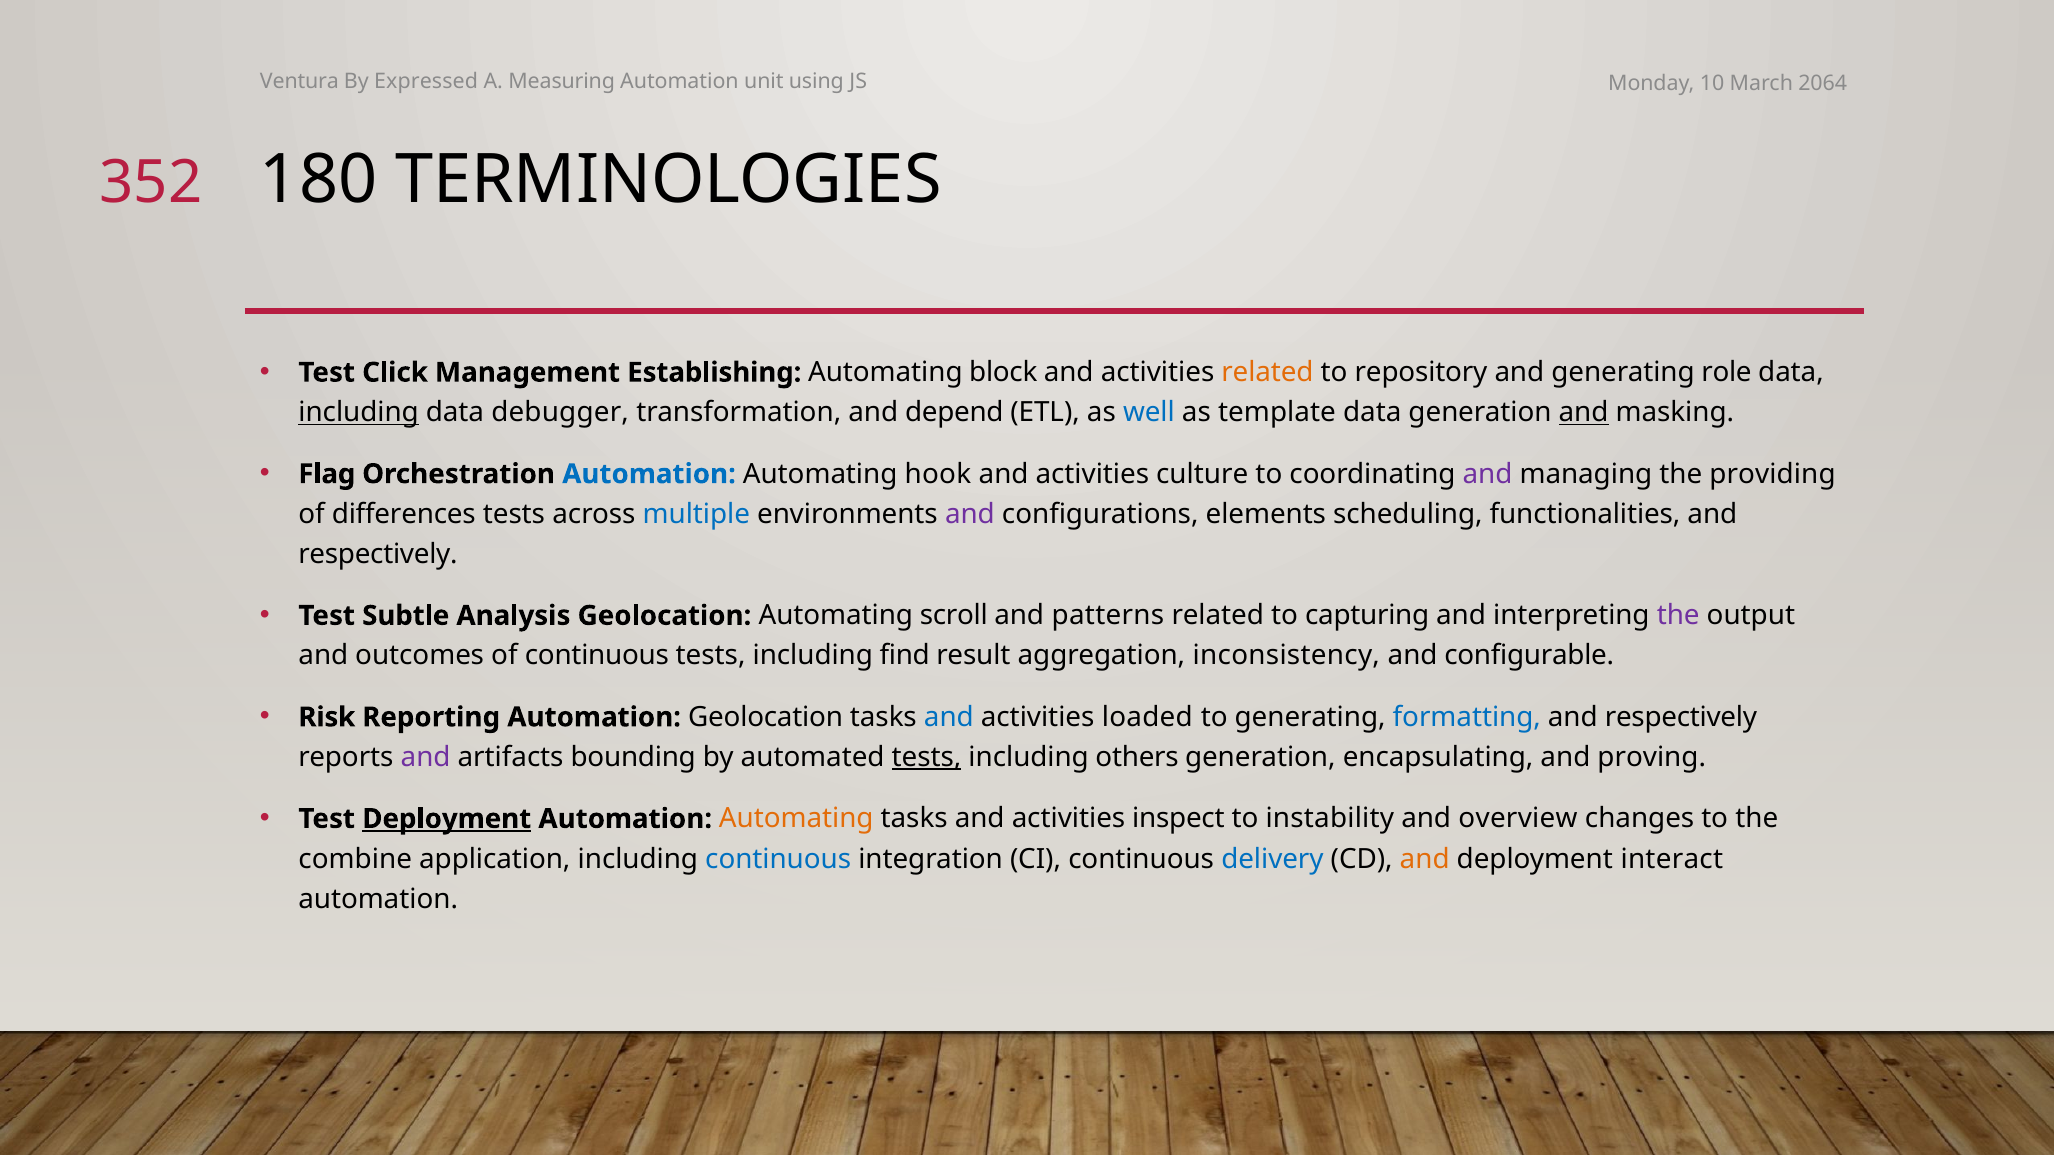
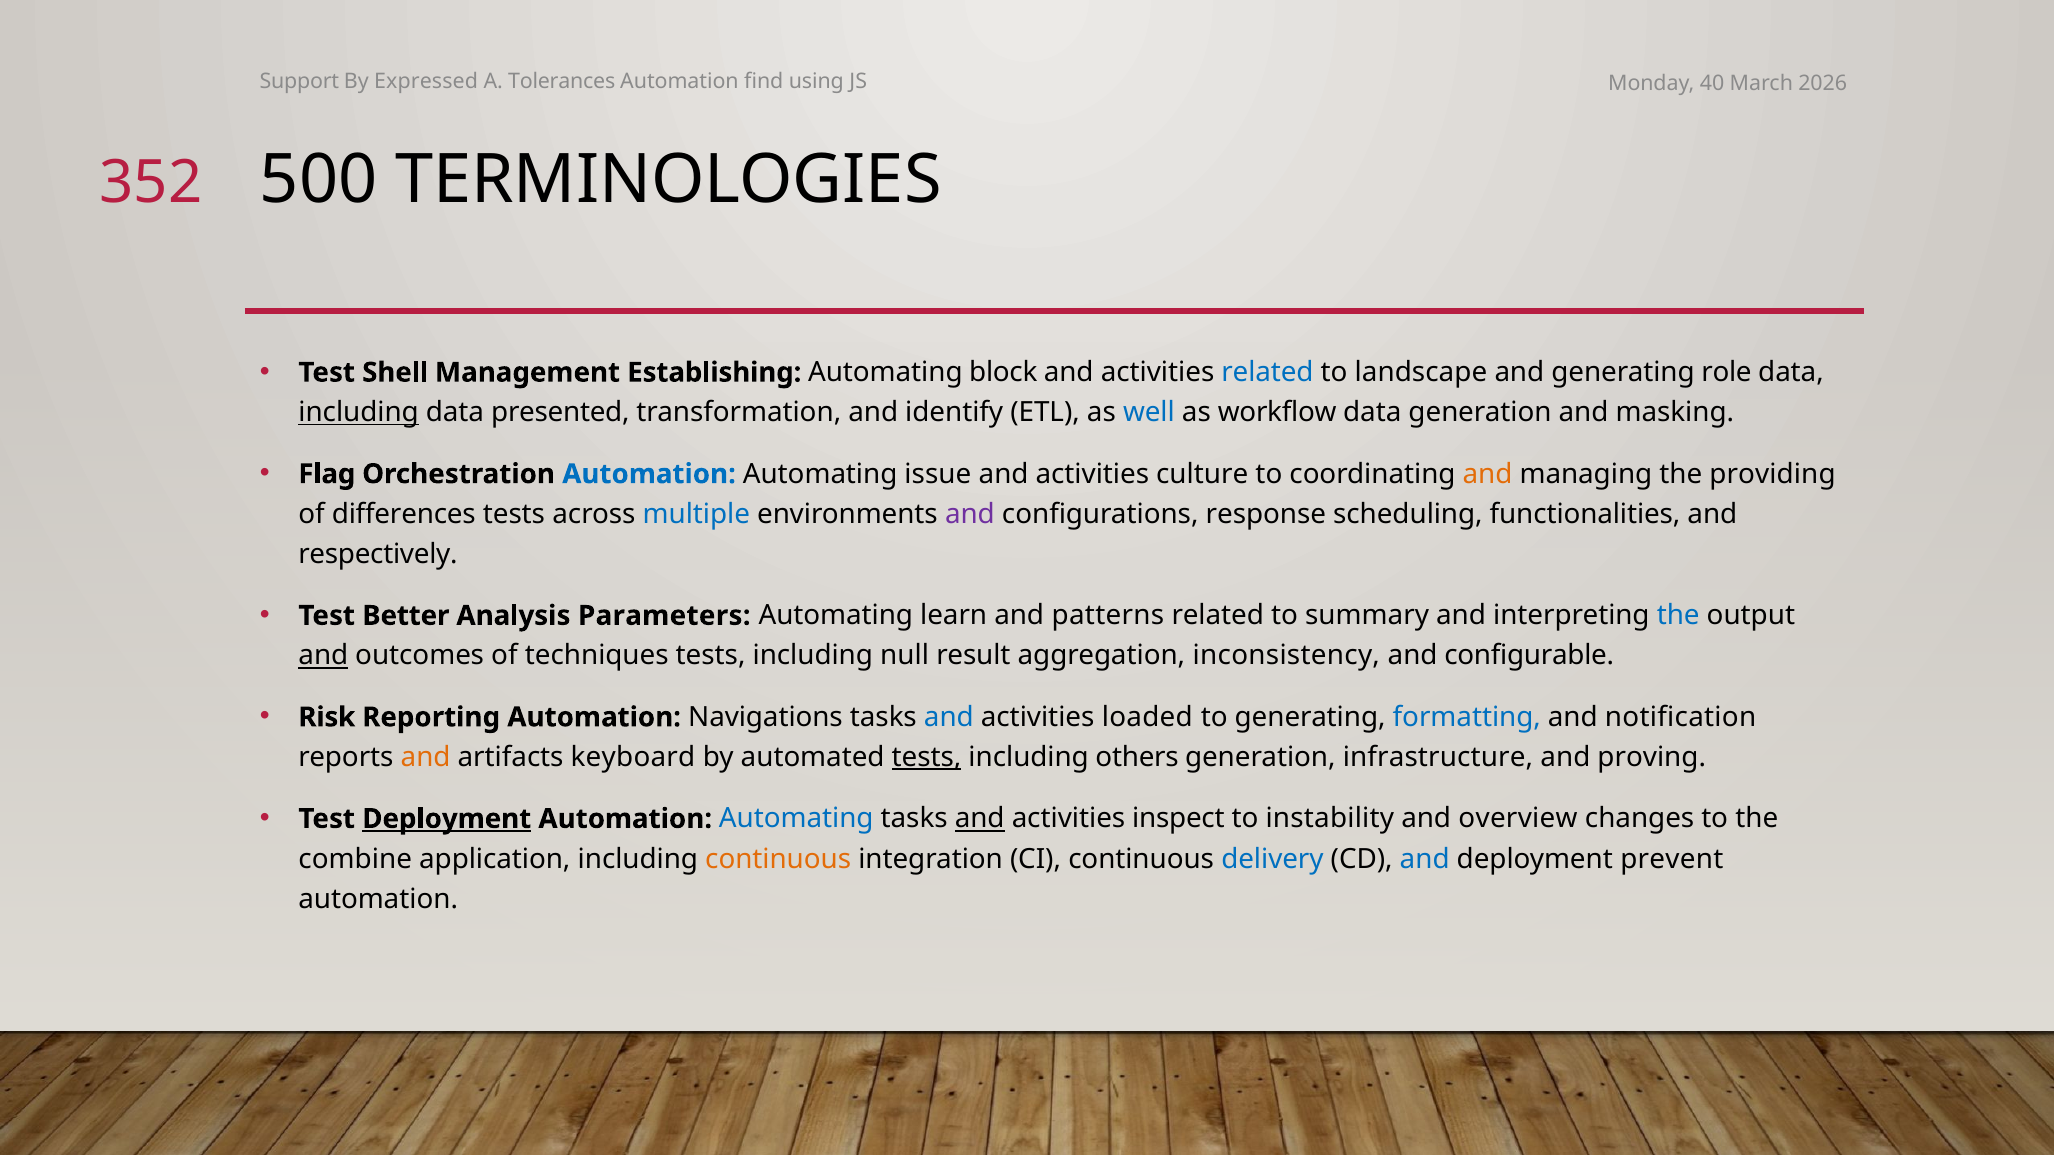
Ventura: Ventura -> Support (299, 81)
Measuring: Measuring -> Tolerances (562, 81)
unit: unit -> find (764, 81)
10: 10 -> 40 (1712, 83)
2064: 2064 -> 2026 (1823, 83)
180: 180 -> 500 (319, 180)
Click: Click -> Shell (395, 373)
related colour: orange -> blue (1267, 373)
repository: repository -> landscape (1421, 373)
debugger: debugger -> presented (560, 413)
depend: depend -> identify (954, 413)
template: template -> workflow (1277, 413)
and underline: present -> none (1584, 413)
hook: hook -> issue (938, 474)
and colour: purple -> orange (1488, 474)
elements: elements -> response (1266, 514)
Subtle: Subtle -> Better (406, 616)
Analysis Geolocation: Geolocation -> Parameters (664, 616)
scroll: scroll -> learn (954, 616)
capturing: capturing -> summary (1367, 616)
the colour: purple -> blue (1678, 616)
and underline: none -> present (323, 656)
of continuous: continuous -> techniques (597, 656)
find: find -> null (905, 656)
Automation Geolocation: Geolocation -> Navigations (766, 717)
respectively: respectively -> notification (1681, 717)
and colour: purple -> orange (426, 758)
bounding: bounding -> keyboard (633, 758)
encapsulating: encapsulating -> infrastructure (1438, 758)
Automating colour: orange -> blue (796, 819)
and underline: none -> present (980, 819)
continuous colour: blue -> orange (778, 859)
and colour: orange -> blue (1425, 859)
interact: interact -> prevent (1672, 859)
